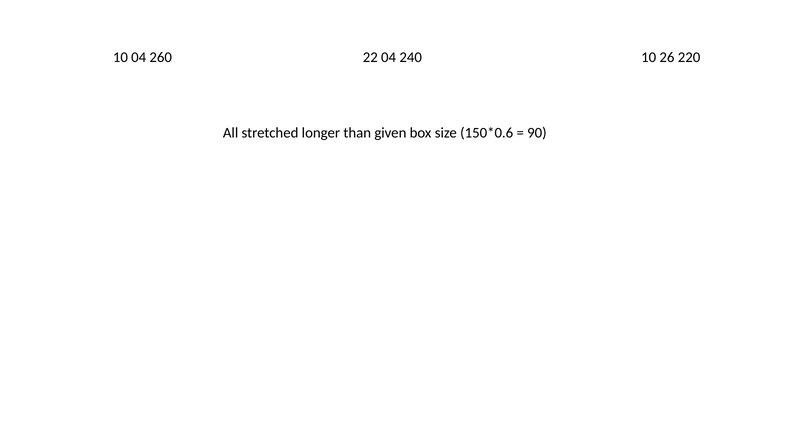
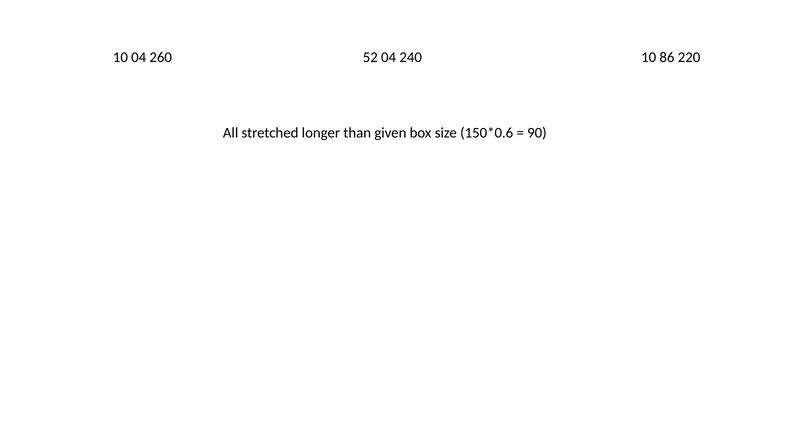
22: 22 -> 52 (370, 58)
26: 26 -> 86 (667, 58)
